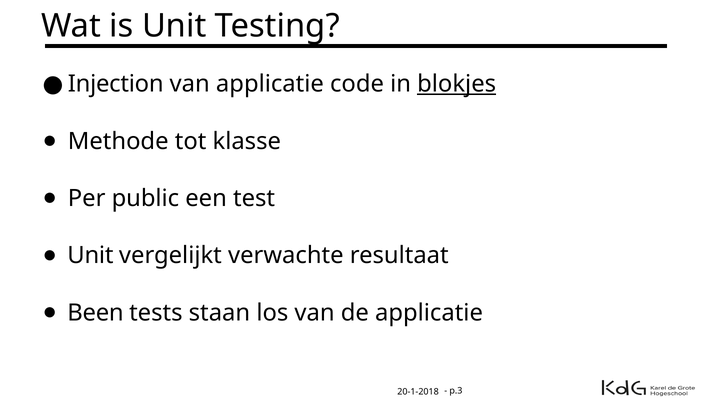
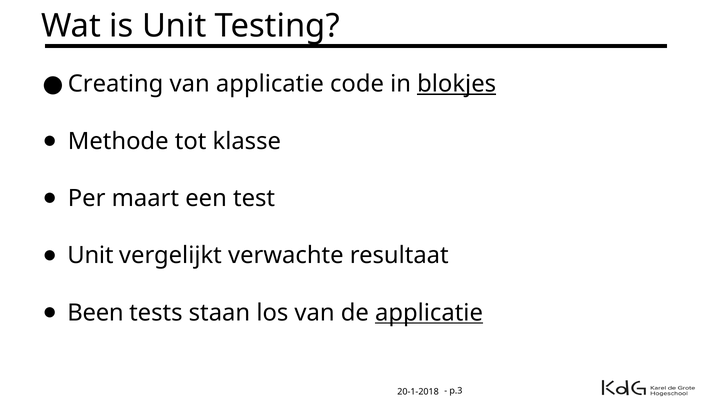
Injection: Injection -> Creating (116, 84)
public: public -> maart (145, 198)
applicatie underline: none -> present (429, 312)
